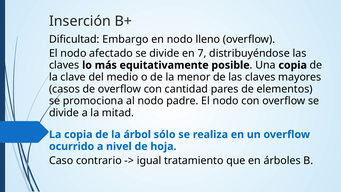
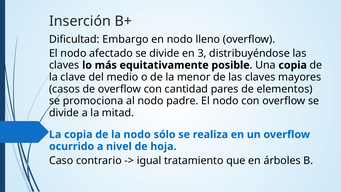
7: 7 -> 3 (202, 53)
la árbol: árbol -> nodo (137, 134)
